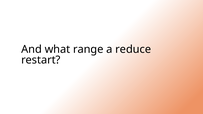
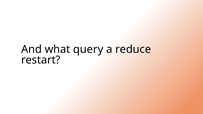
range: range -> query (88, 49)
